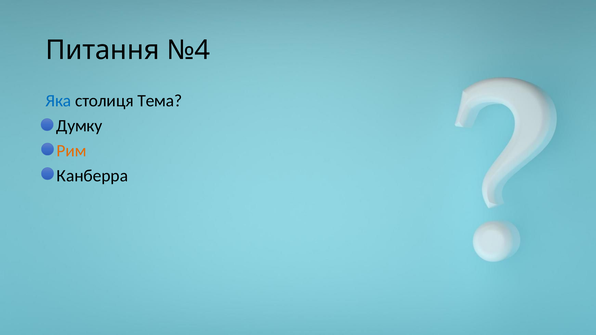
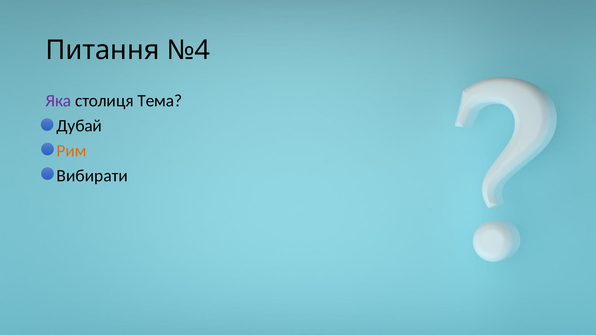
Яка colour: blue -> purple (58, 101)
Думку: Думку -> Дубай (79, 126)
Канберра: Канберра -> Вибирати (92, 176)
